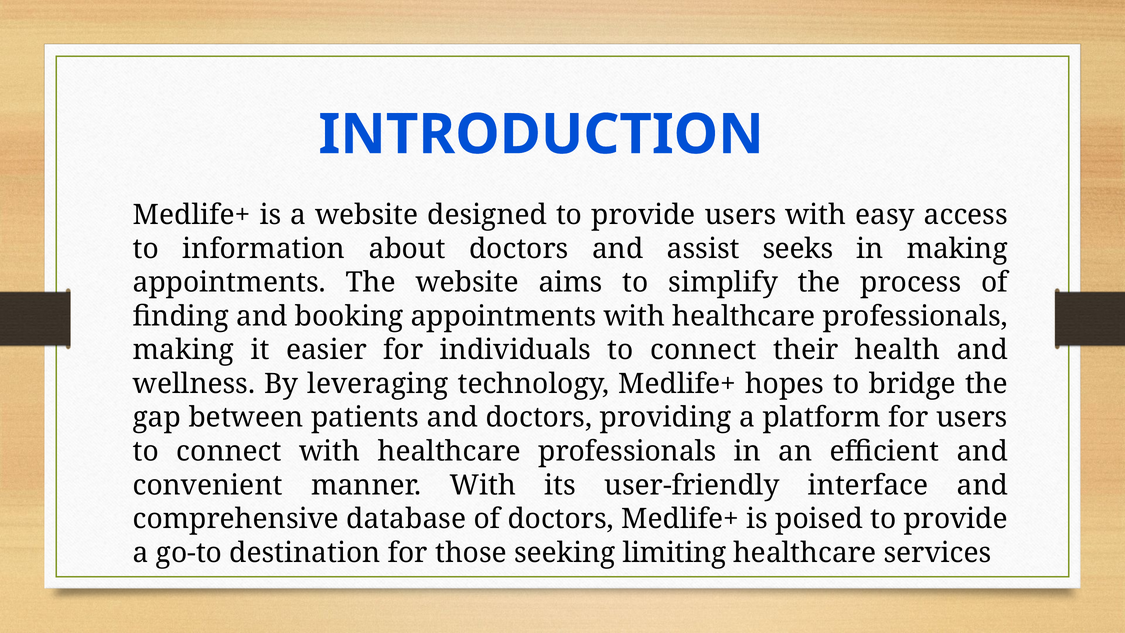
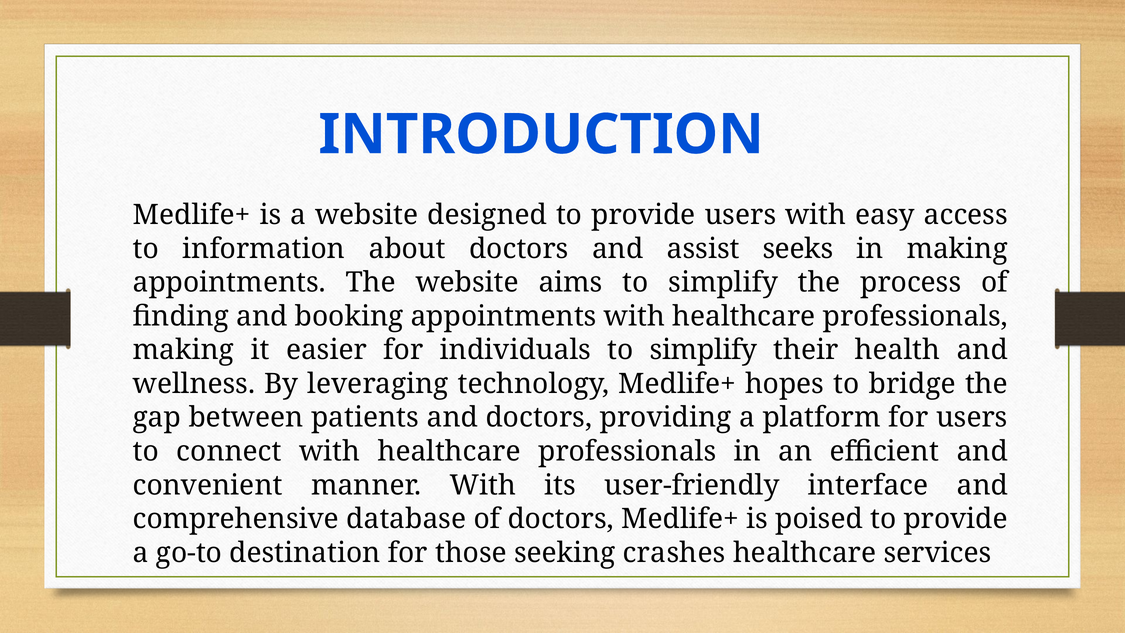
individuals to connect: connect -> simplify (704, 350)
limiting: limiting -> crashes (674, 553)
